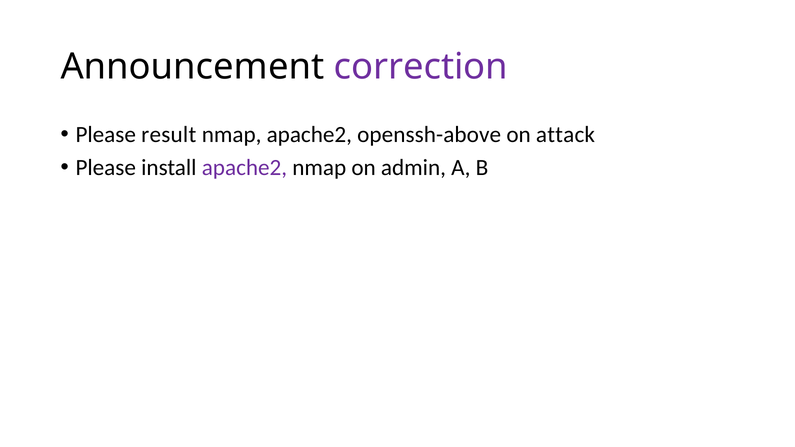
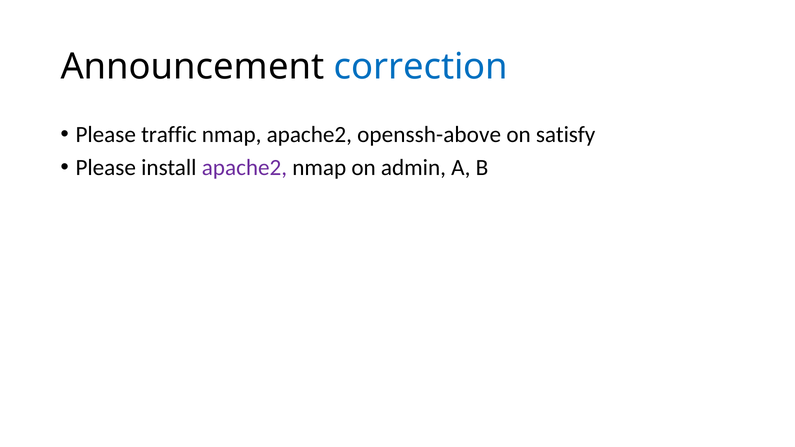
correction colour: purple -> blue (421, 67)
result: result -> traffic (169, 134)
attack: attack -> satisfy (566, 134)
